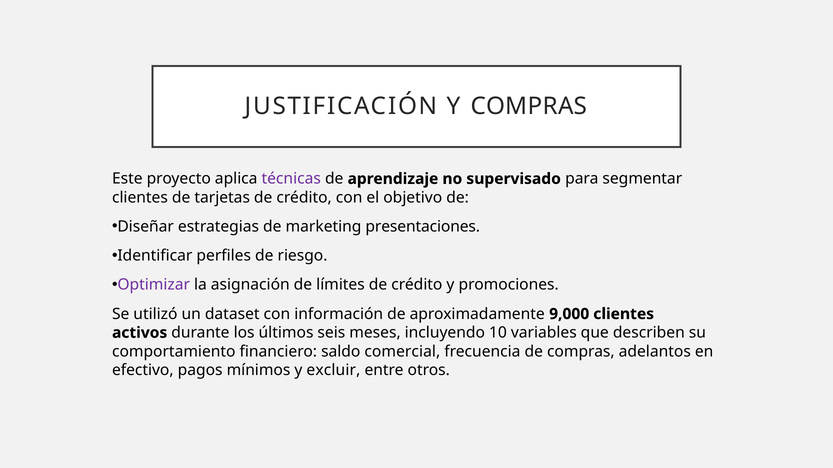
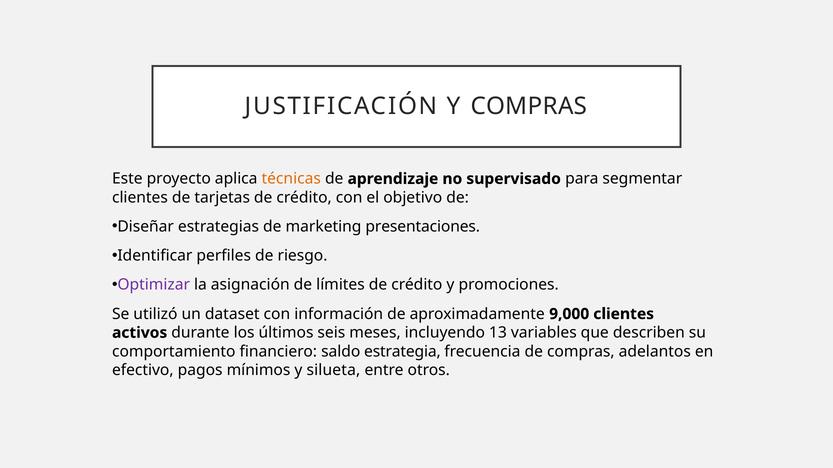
técnicas colour: purple -> orange (291, 179)
10: 10 -> 13 (498, 333)
comercial: comercial -> estrategia (402, 352)
excluir: excluir -> silueta (333, 371)
